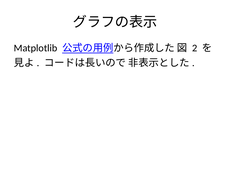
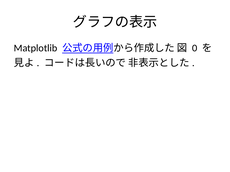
2: 2 -> 0 (195, 48)
